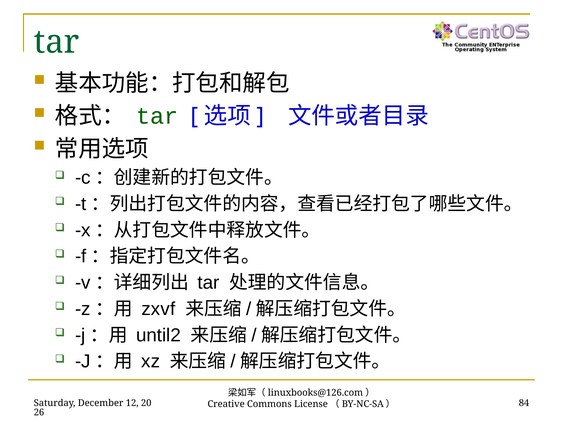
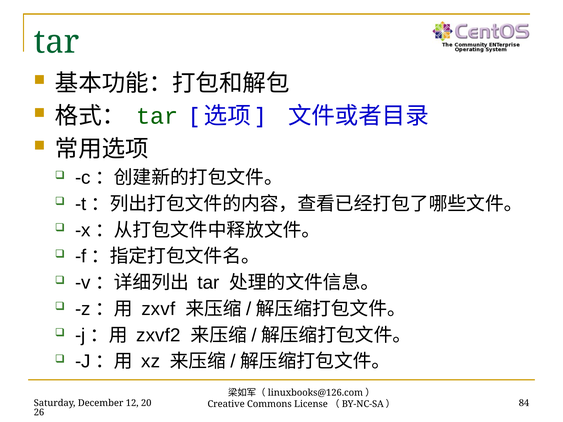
until2: until2 -> zxvf2 (158, 335)
